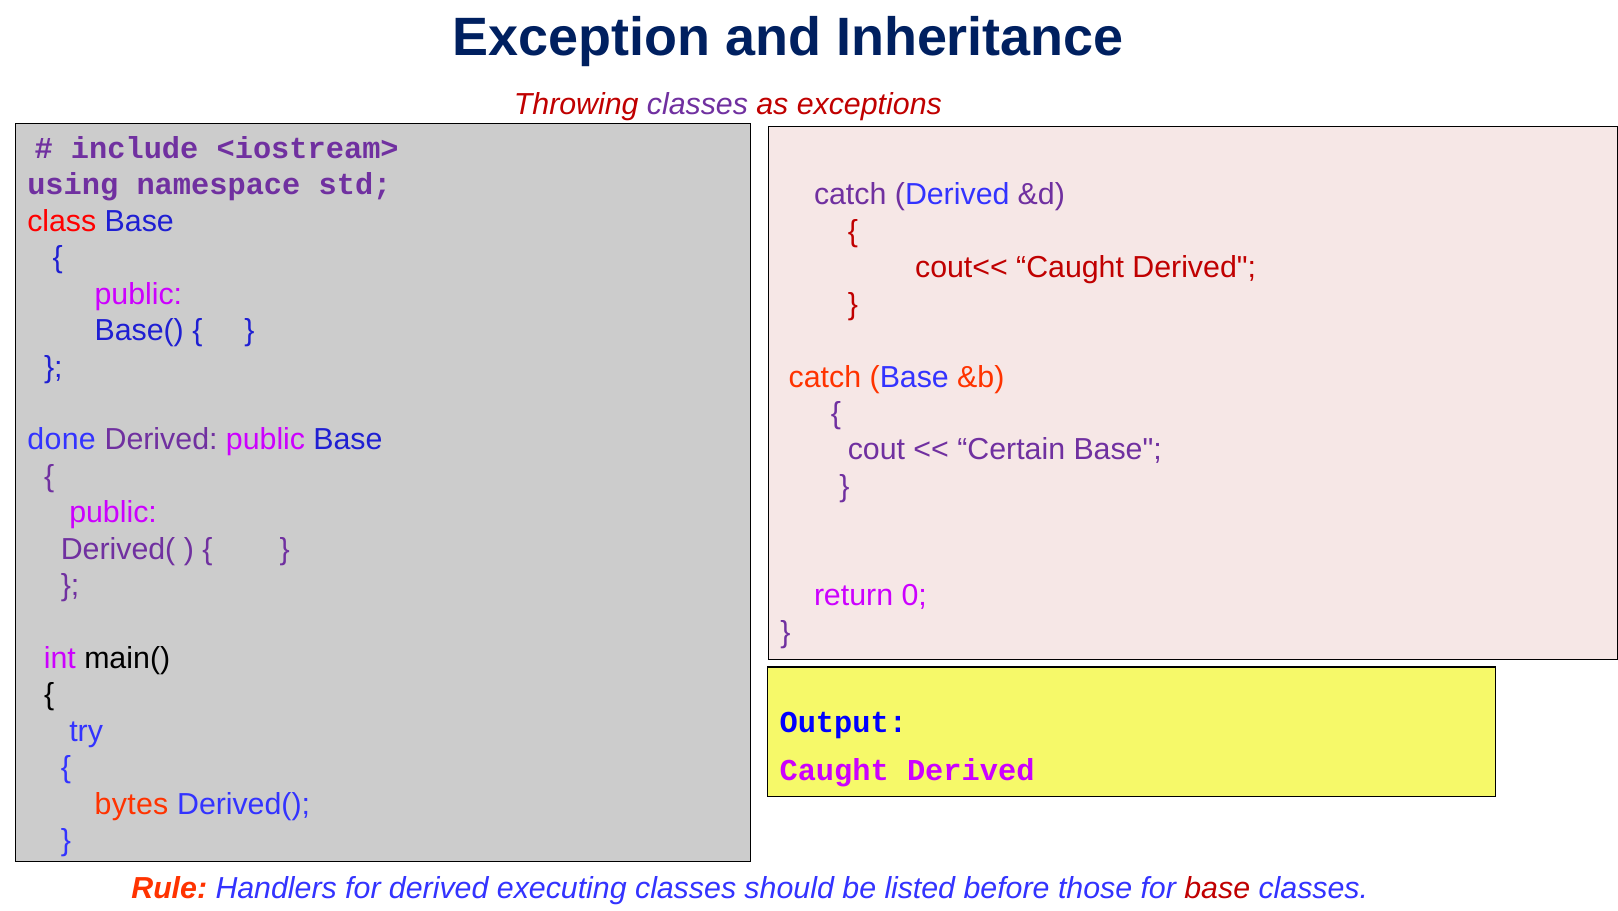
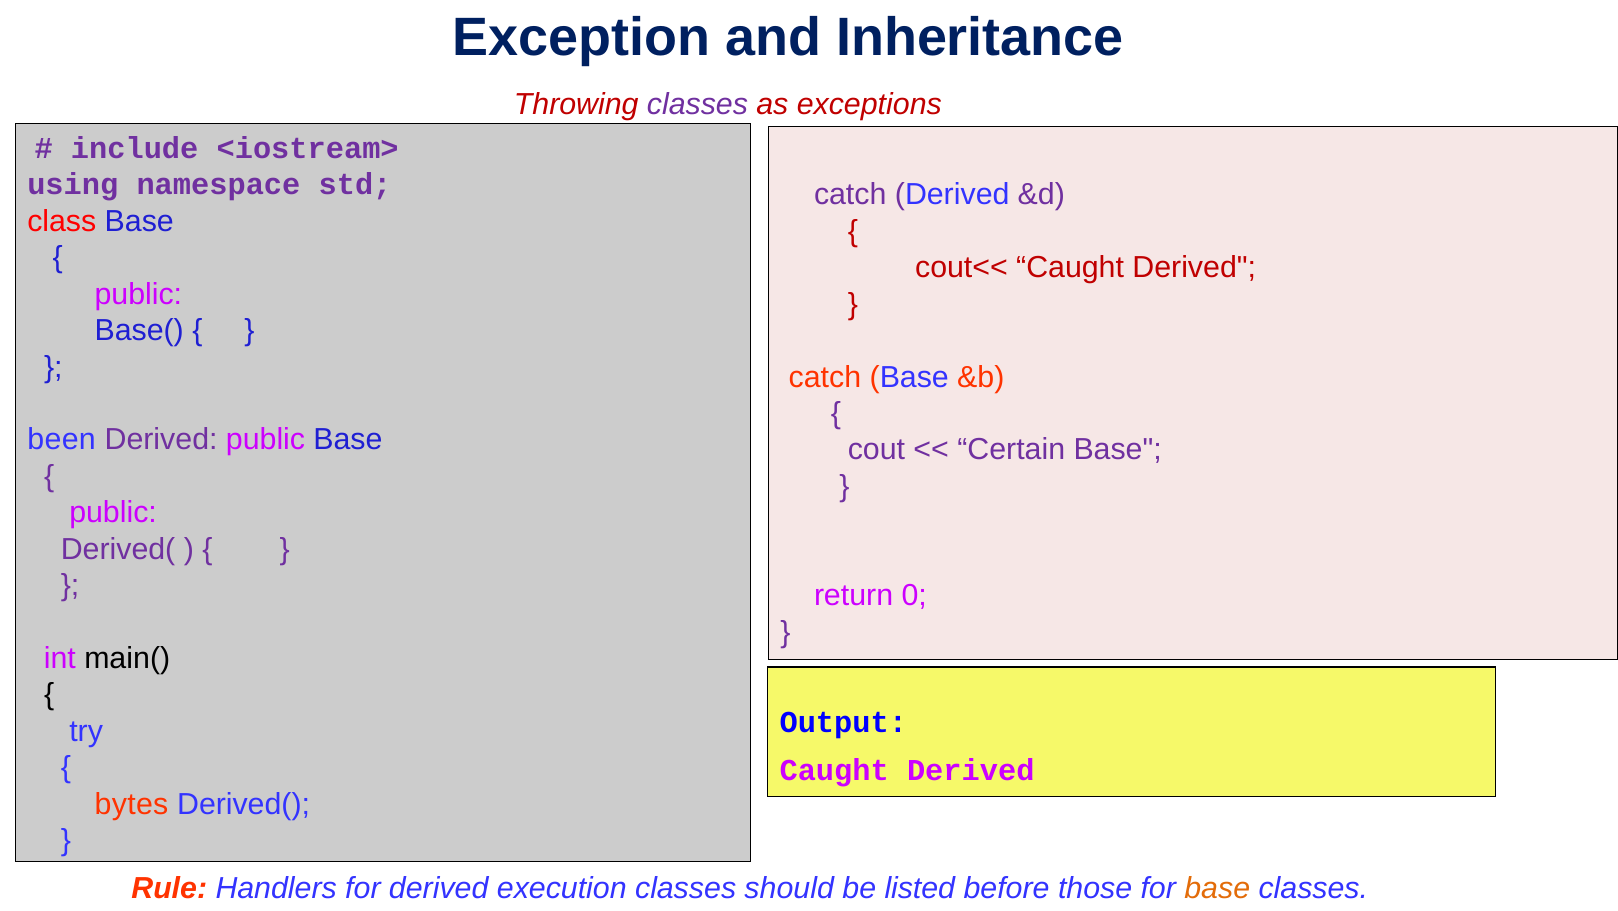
done: done -> been (62, 440)
executing: executing -> execution (562, 888)
base colour: red -> orange (1217, 888)
